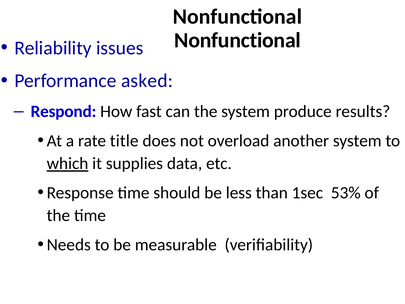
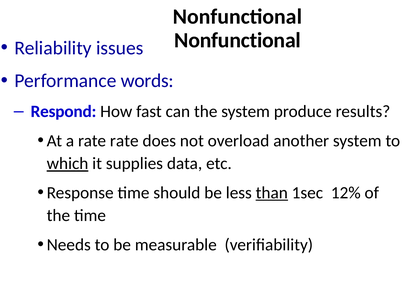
asked: asked -> words (147, 81)
rate title: title -> rate (124, 141)
than underline: none -> present (272, 193)
53%: 53% -> 12% (346, 193)
